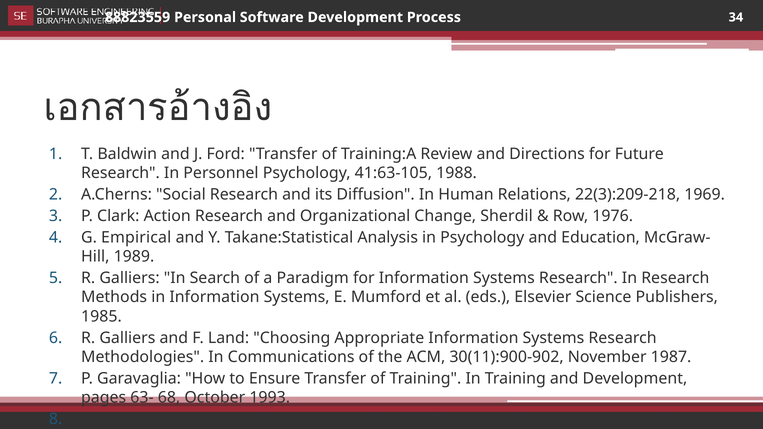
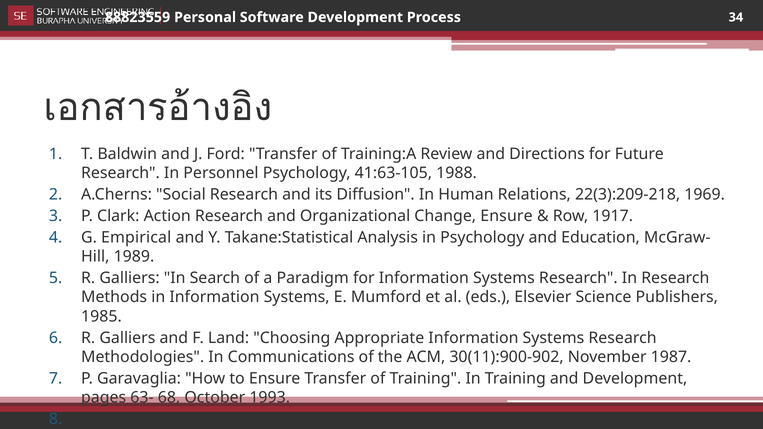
Change Sherdil: Sherdil -> Ensure (506, 216)
1976: 1976 -> 1917 (613, 216)
